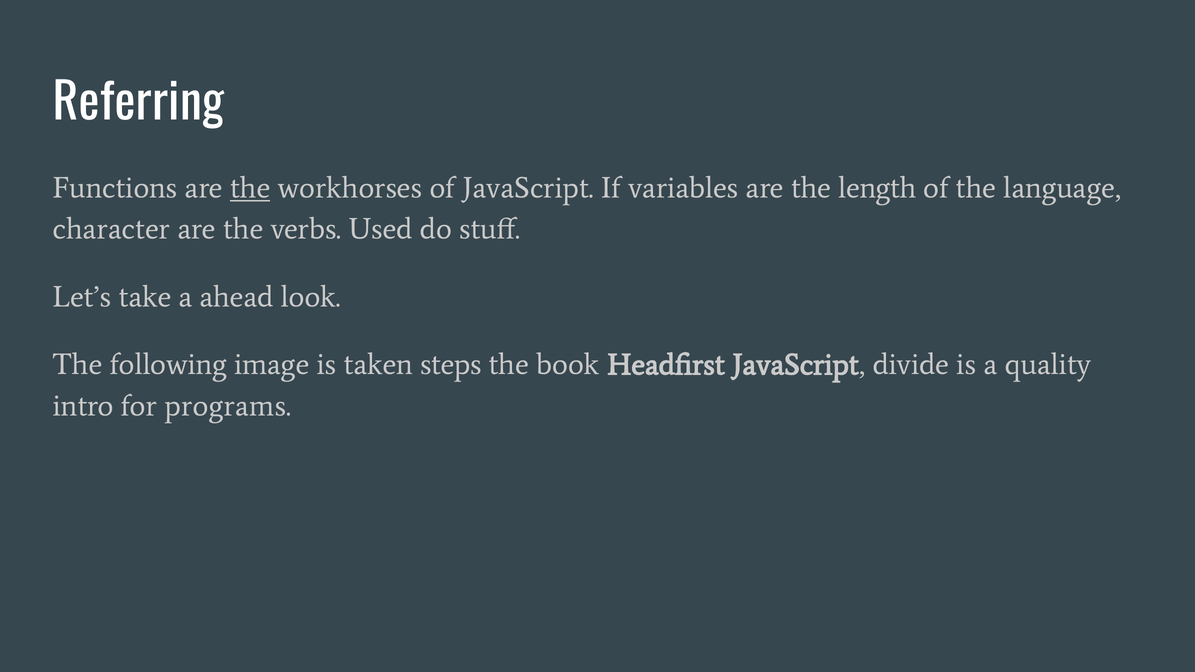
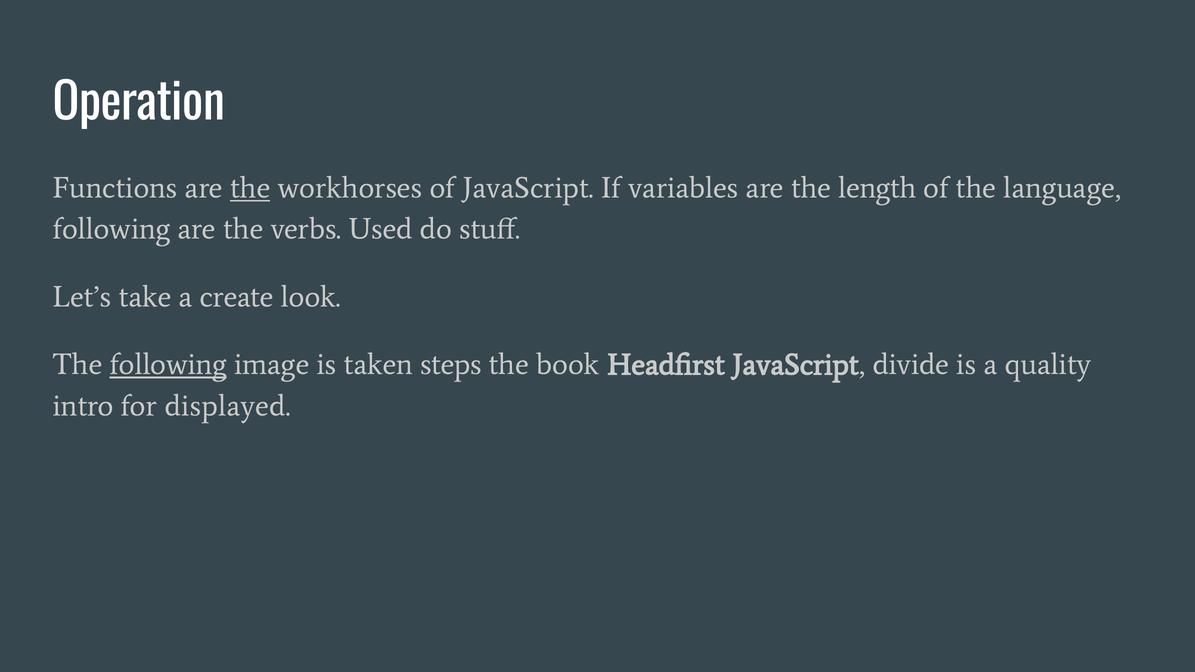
Referring: Referring -> Operation (139, 103)
character: character -> following (112, 229)
ahead: ahead -> create (237, 297)
following underline: none -> present (168, 365)
programs: programs -> displayed (228, 406)
